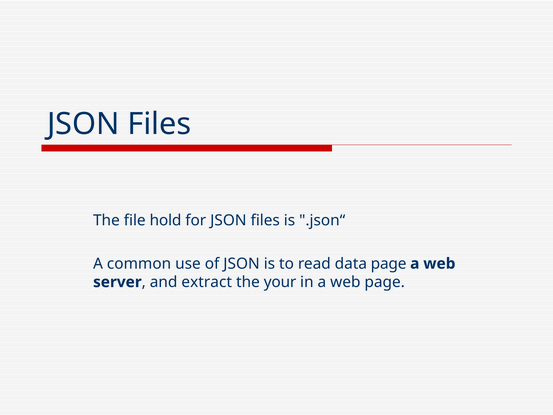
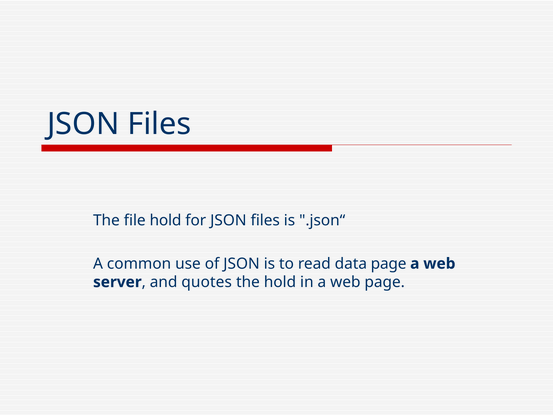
extract: extract -> quotes (207, 282)
the your: your -> hold (280, 282)
